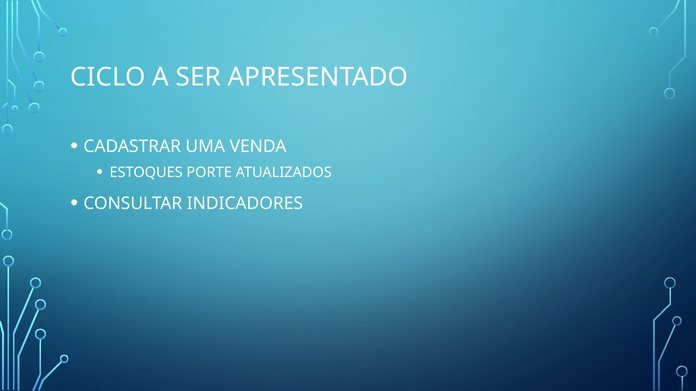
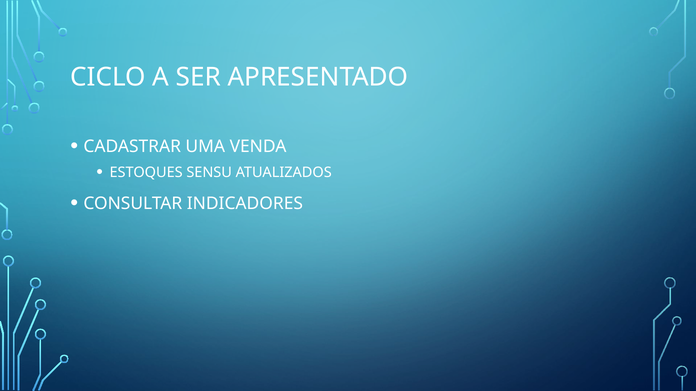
PORTE: PORTE -> SENSU (209, 173)
